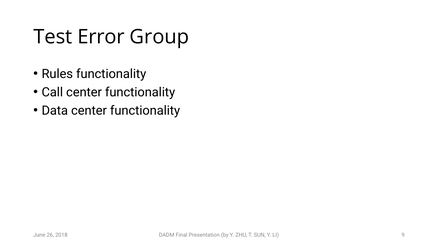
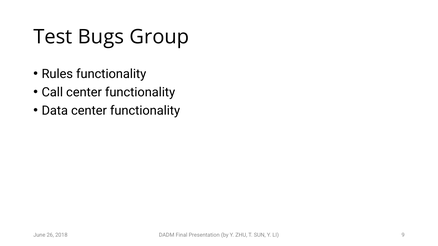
Error: Error -> Bugs (101, 37)
